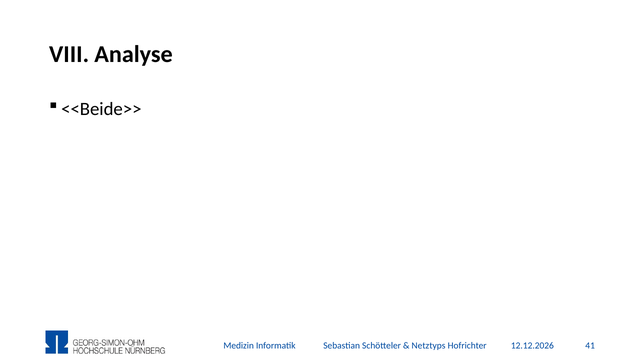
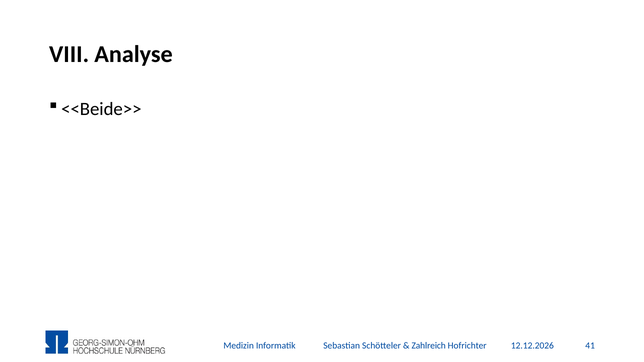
Netztyps: Netztyps -> Zahlreich (429, 346)
